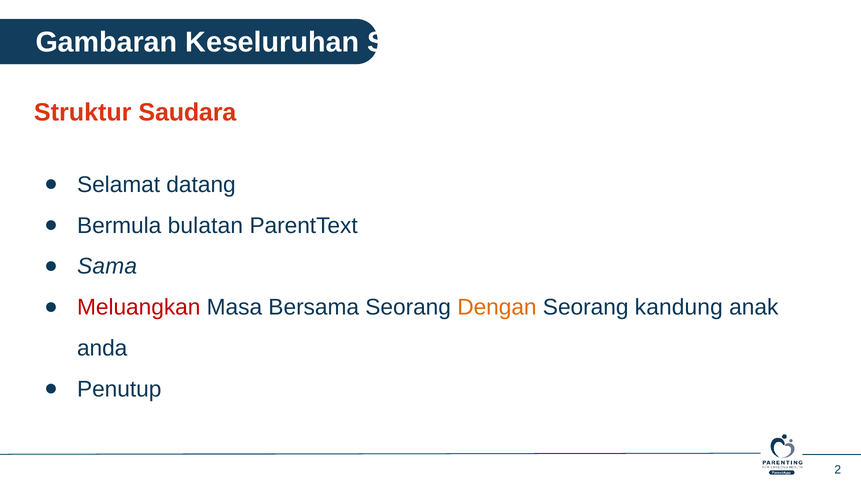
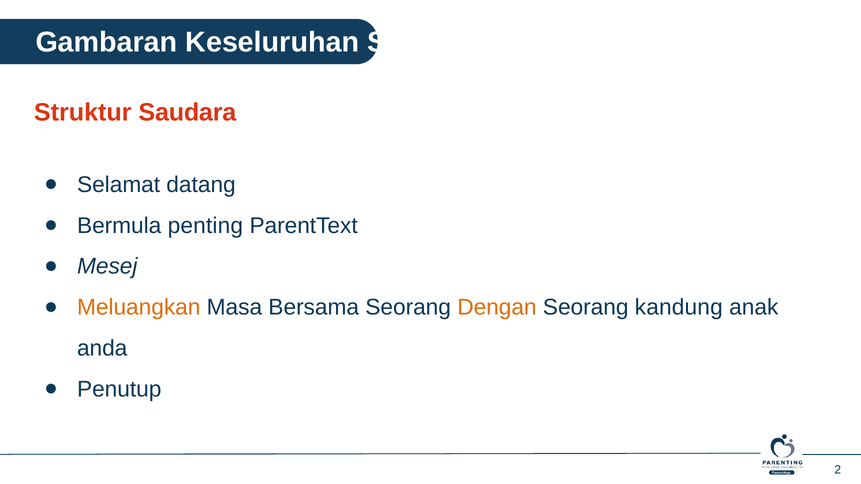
bulatan: bulatan -> penting (205, 226)
Sama: Sama -> Mesej (107, 267)
Meluangkan colour: red -> orange (139, 308)
